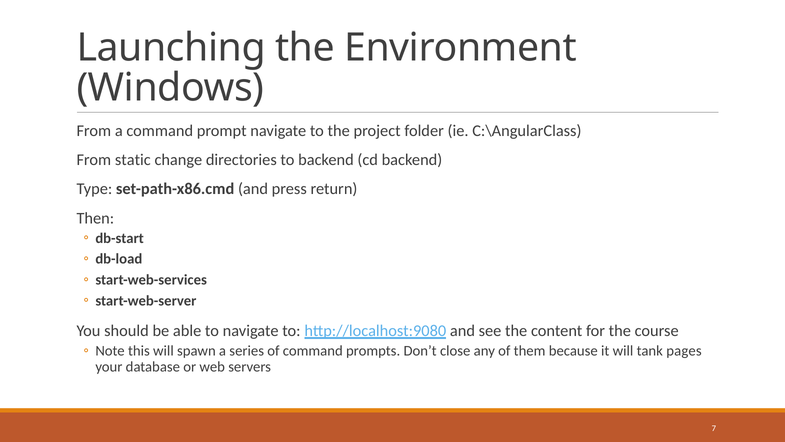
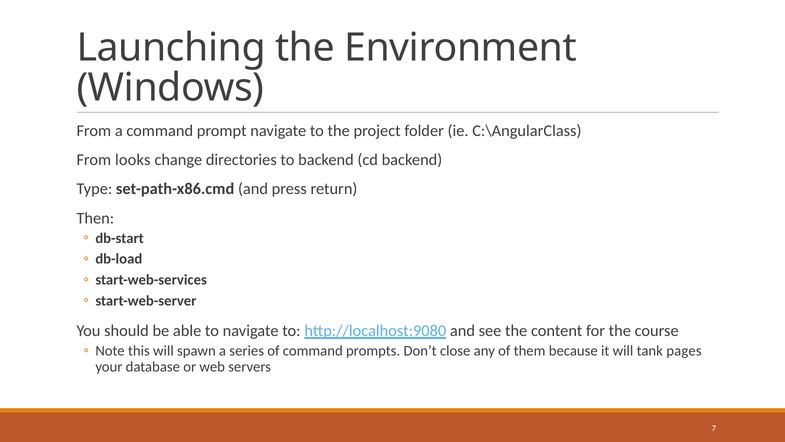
static: static -> looks (133, 160)
